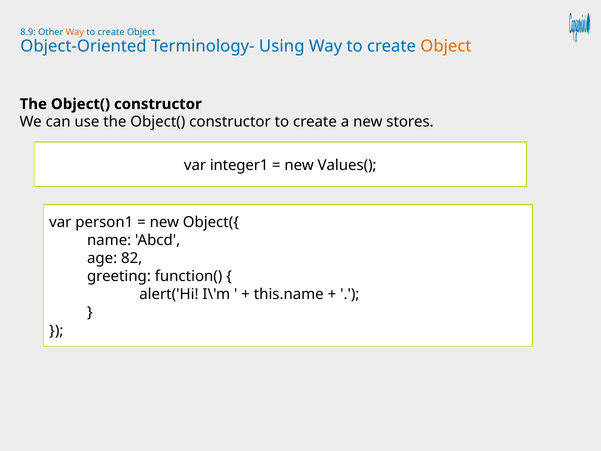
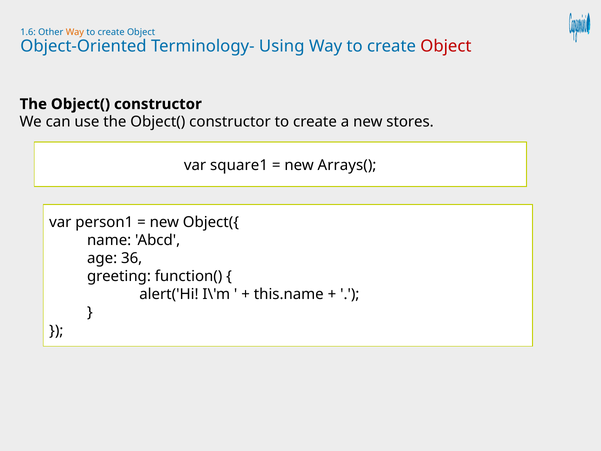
8.9: 8.9 -> 1.6 (28, 32)
Object colour: orange -> red (446, 46)
integer1: integer1 -> square1 (239, 165)
Values(: Values( -> Arrays( (347, 165)
82: 82 -> 36 (132, 258)
